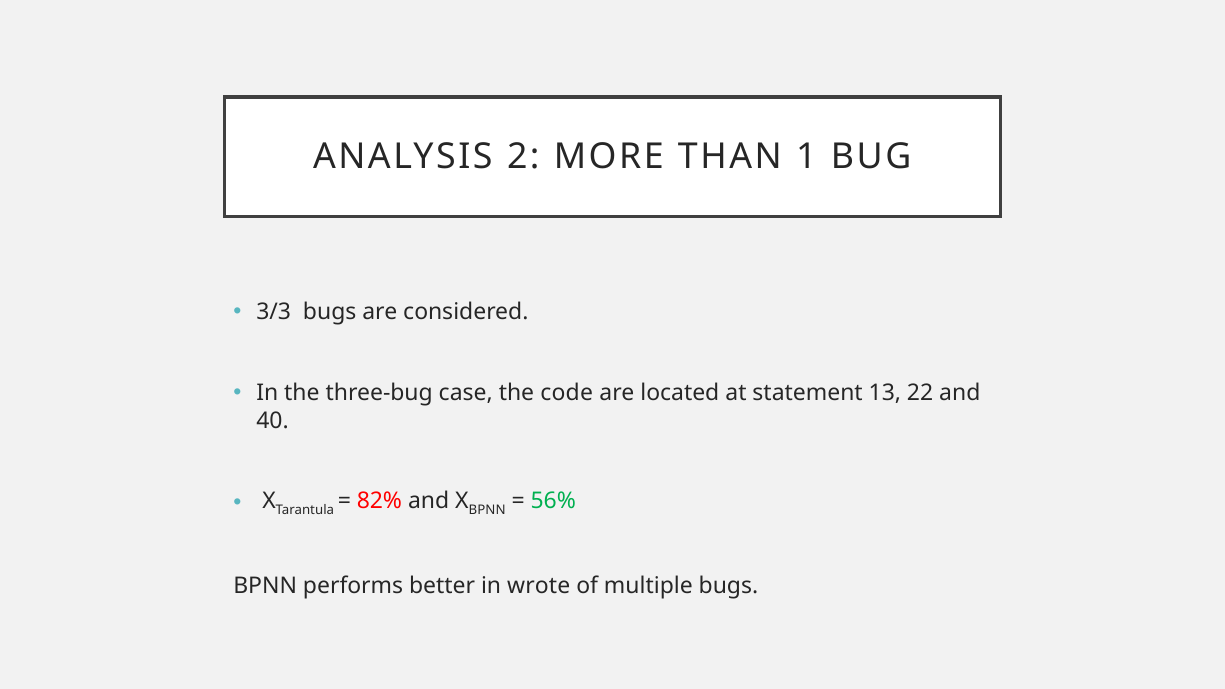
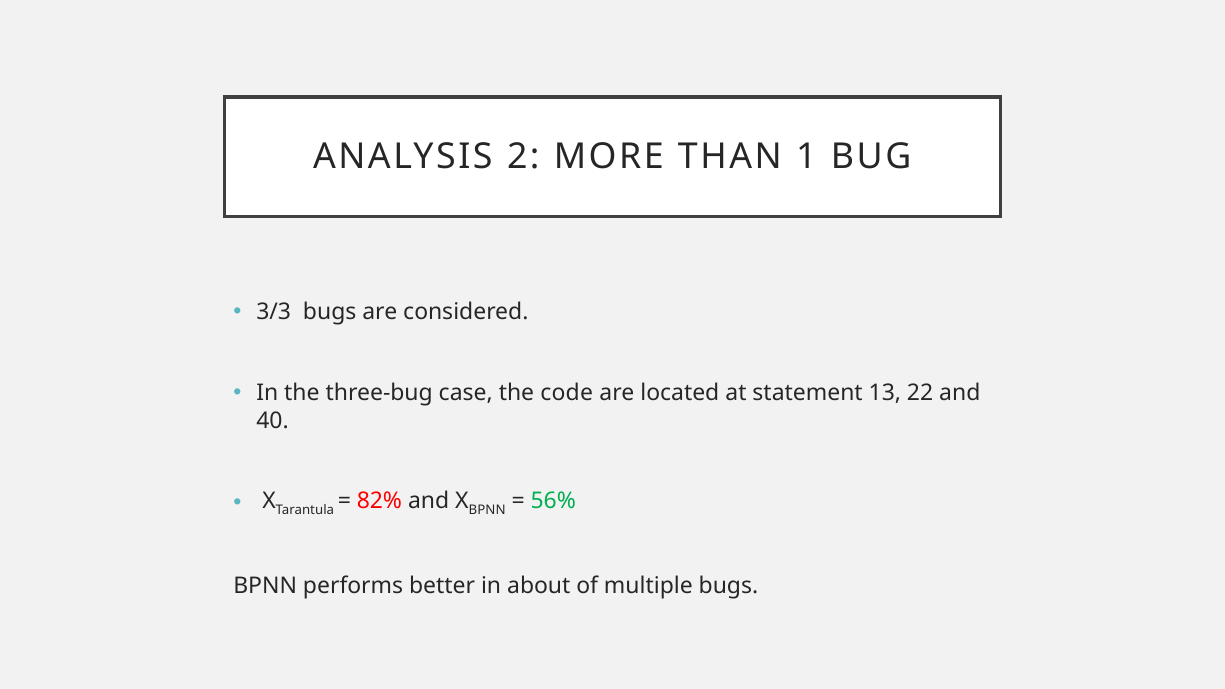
wrote: wrote -> about (539, 586)
